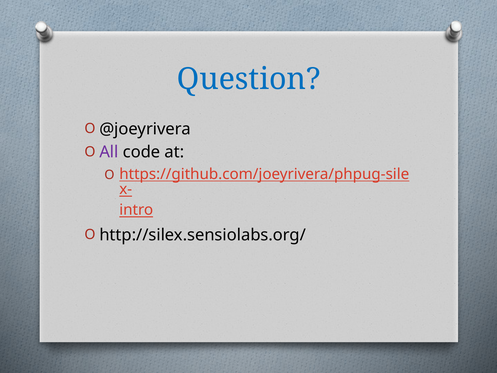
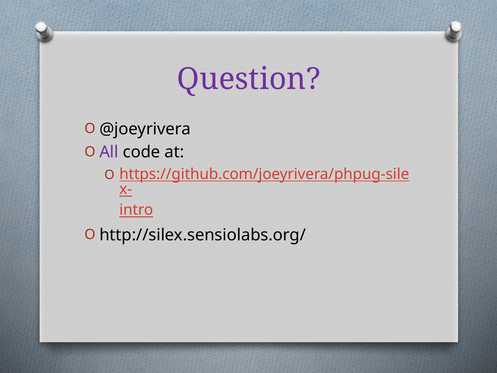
Question colour: blue -> purple (249, 79)
